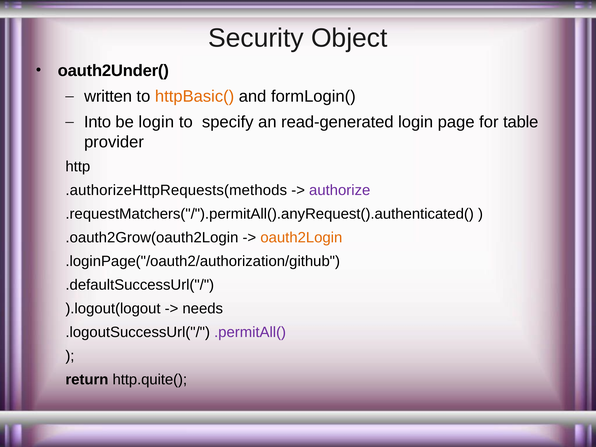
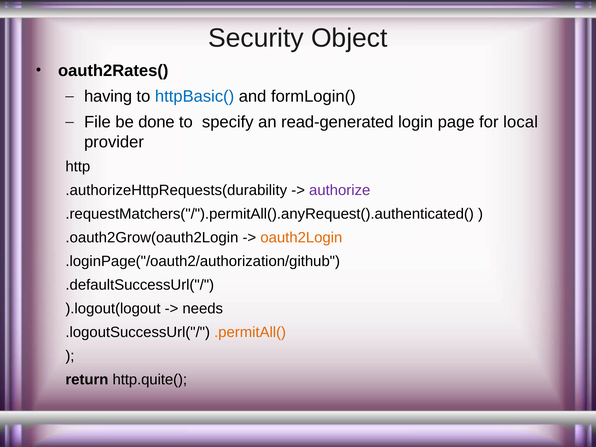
oauth2Under(: oauth2Under( -> oauth2Rates( (113, 71)
written: written -> having (108, 96)
httpBasic( colour: orange -> blue (195, 96)
Into: Into -> File (97, 122)
be login: login -> done (156, 122)
table: table -> local (521, 122)
.authorizeHttpRequests(methods: .authorizeHttpRequests(methods -> .authorizeHttpRequests(durability (176, 190)
.permitAll( colour: purple -> orange (250, 332)
